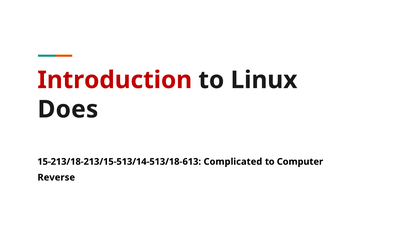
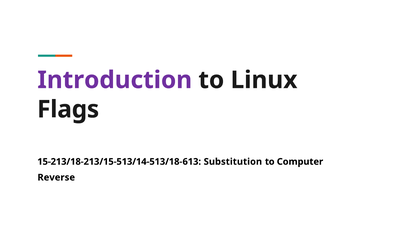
Introduction colour: red -> purple (115, 80)
Does: Does -> Flags (68, 109)
Complicated: Complicated -> Substitution (233, 161)
